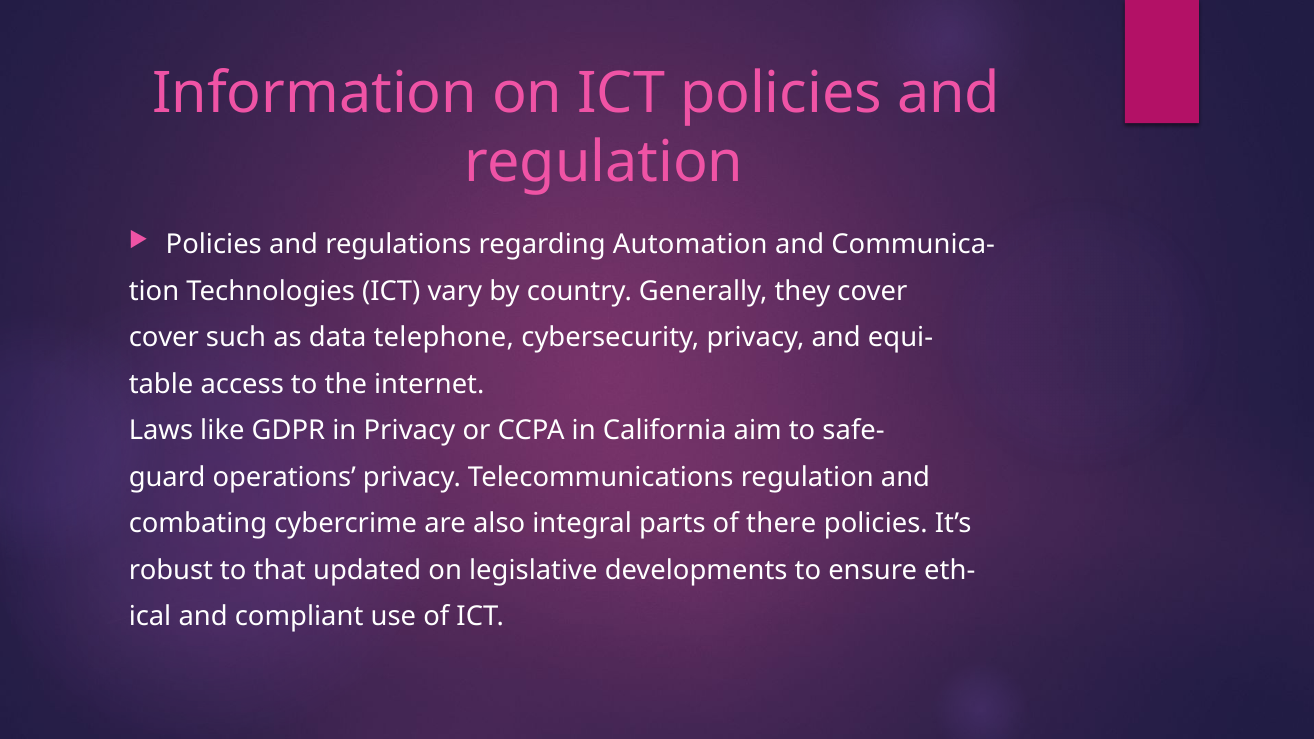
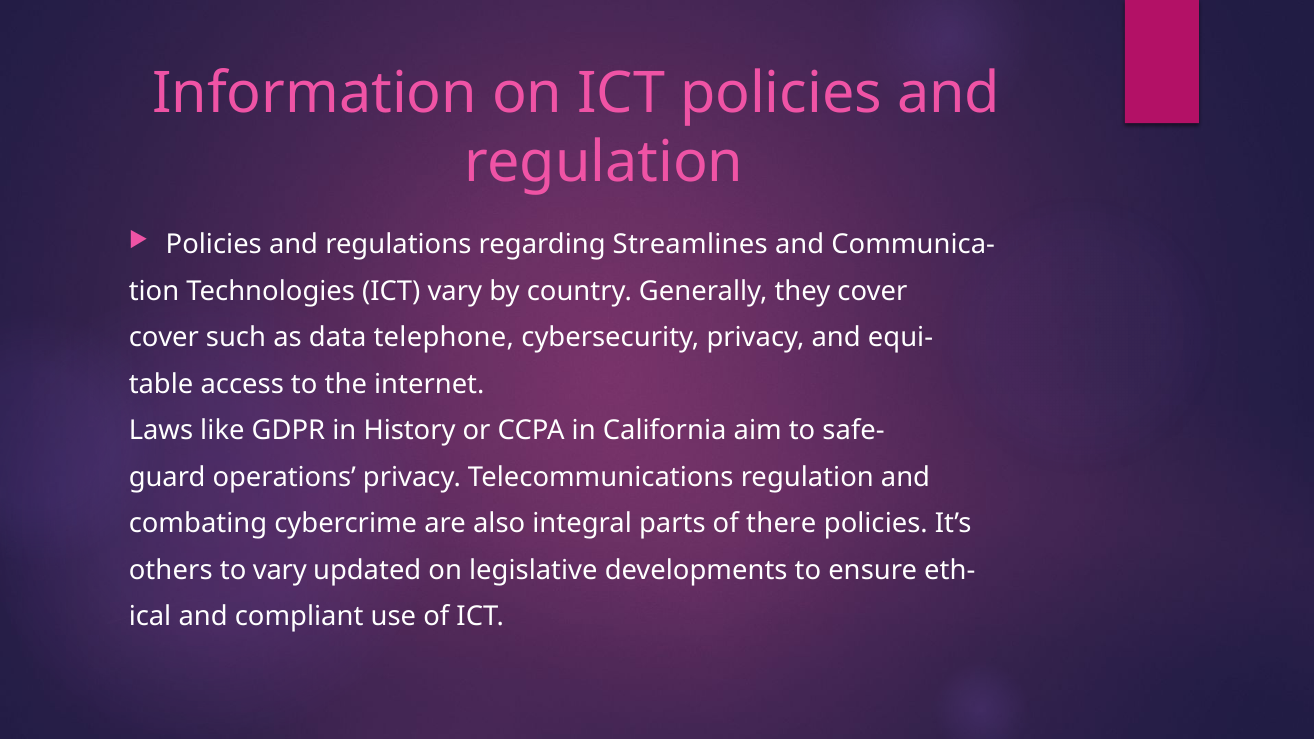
Automation: Automation -> Streamlines (690, 245)
in Privacy: Privacy -> History (410, 431)
robust: robust -> others (171, 570)
to that: that -> vary (280, 570)
